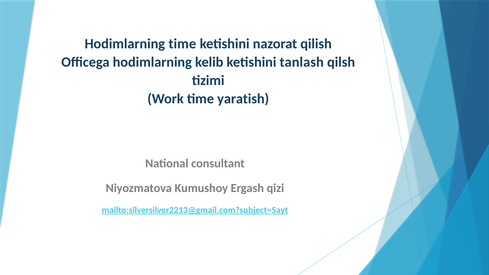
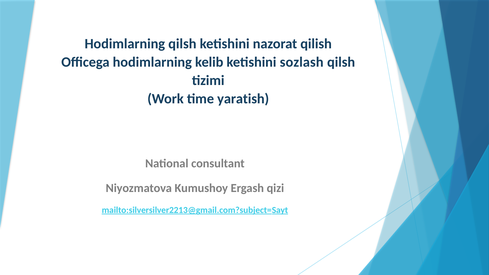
Hodimlarning time: time -> qilsh (182, 44)
tanlash: tanlash -> sozlash (302, 62)
